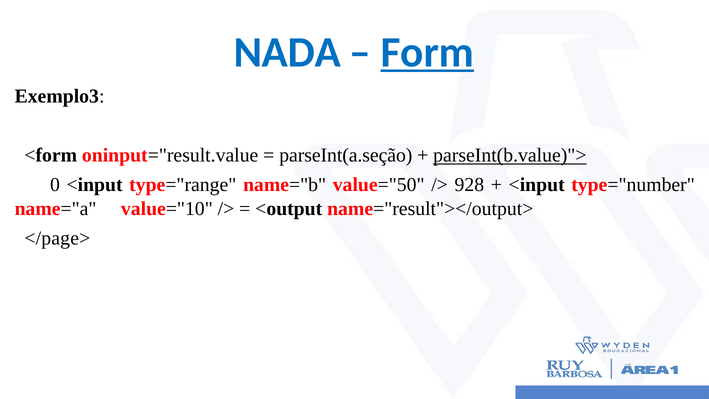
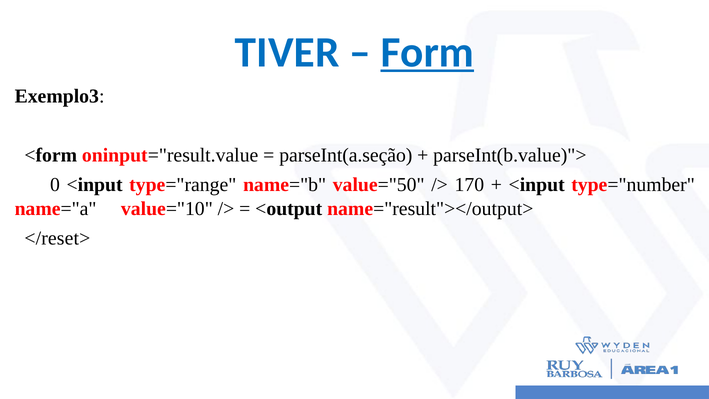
NADA: NADA -> TIVER (287, 52)
parseInt(b.value)"> underline: present -> none (510, 155)
928: 928 -> 170 (469, 185)
</page>: </page> -> </reset> (57, 238)
